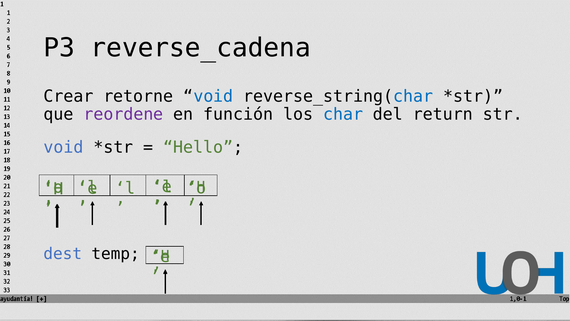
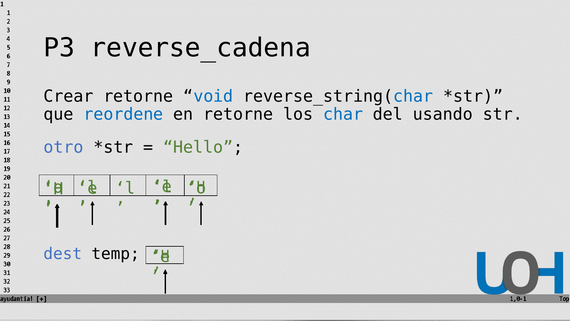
reordene colour: purple -> blue (123, 114)
en función: función -> retorne (238, 114)
return: return -> usando (443, 114)
void: void -> otro (63, 147)
